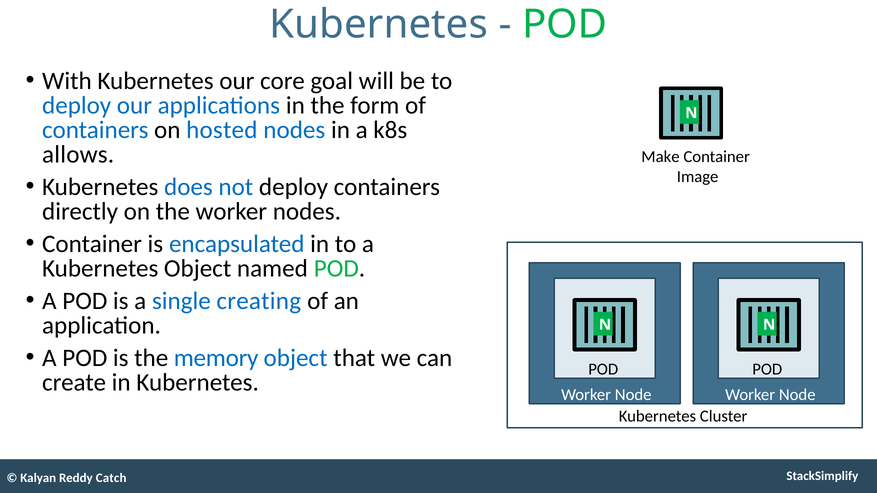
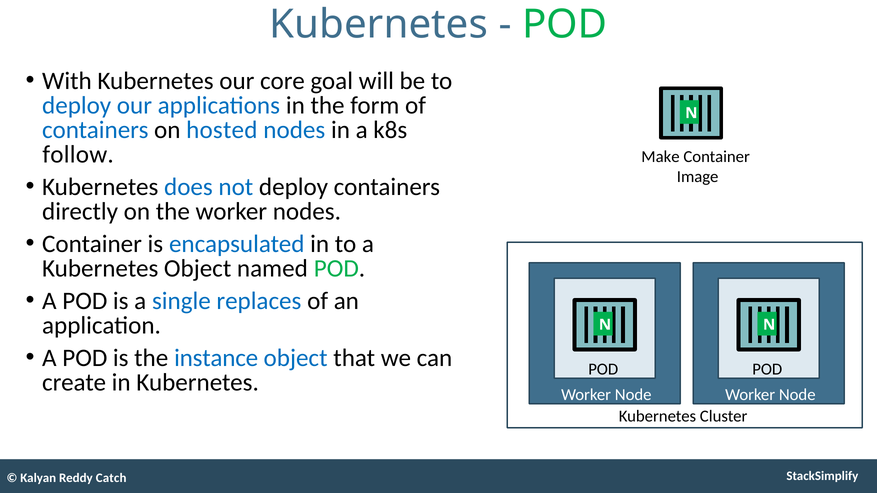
allows: allows -> follow (78, 154)
creating: creating -> replaces (259, 301)
memory: memory -> instance (216, 358)
